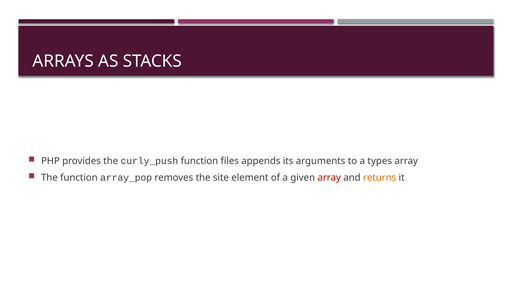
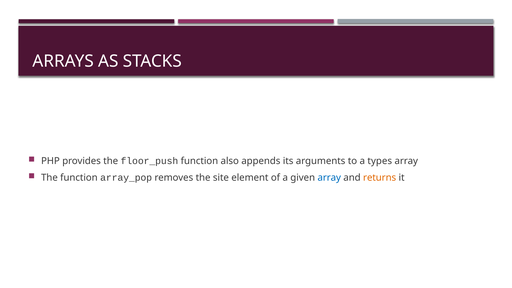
curly_push: curly_push -> floor_push (149, 161)
files: files -> also (230, 161)
array colour: red -> blue (329, 178)
